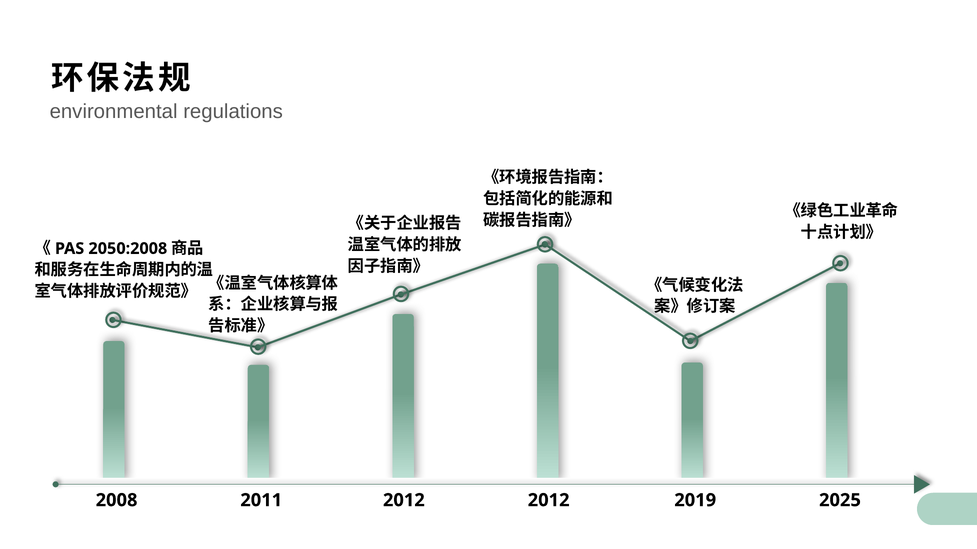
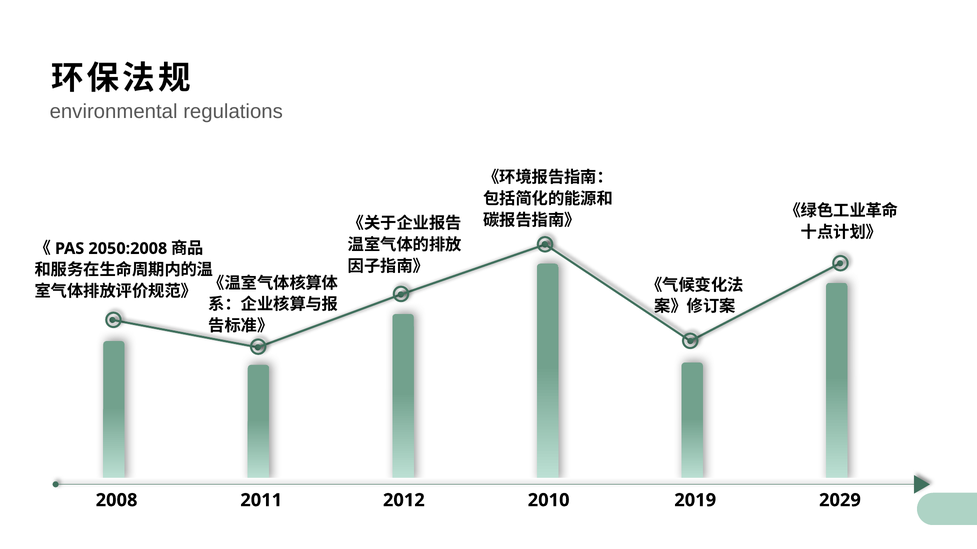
2012 2012: 2012 -> 2010 (549, 501)
2025: 2025 -> 2029 (840, 501)
